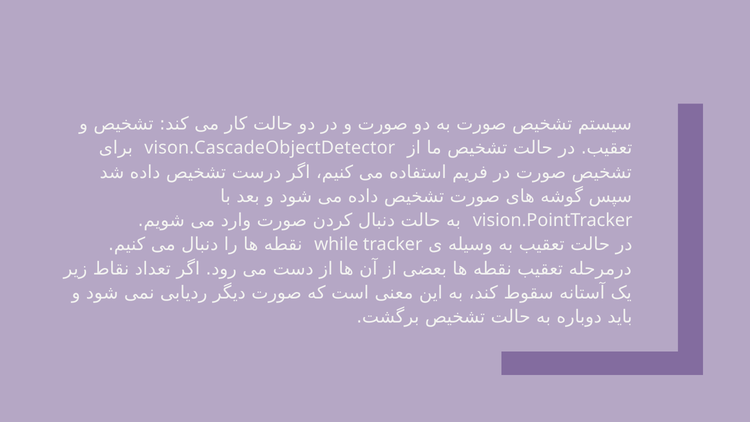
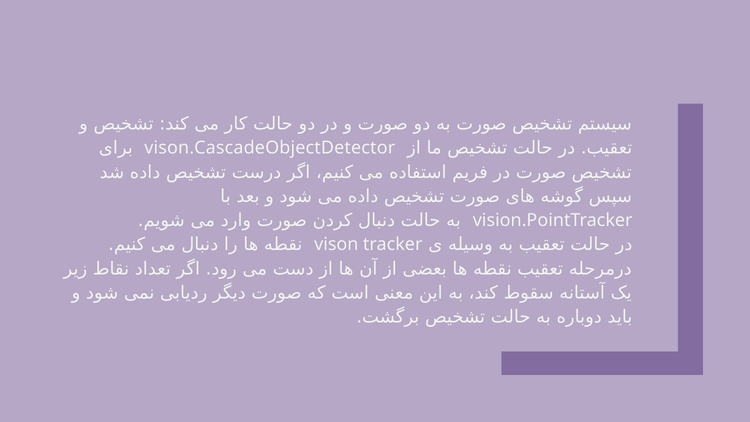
while: while -> vison (336, 244)
